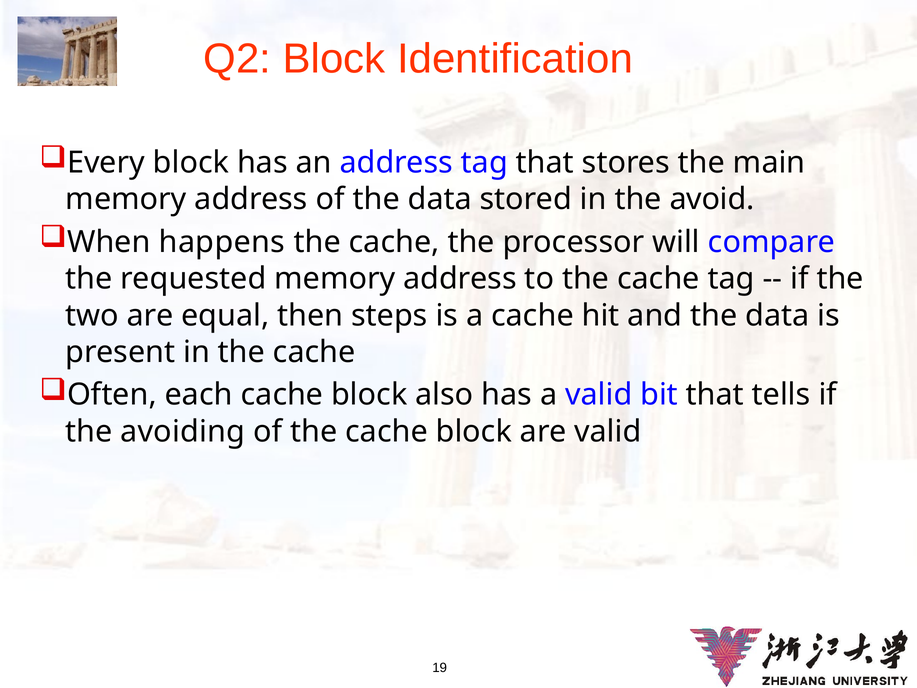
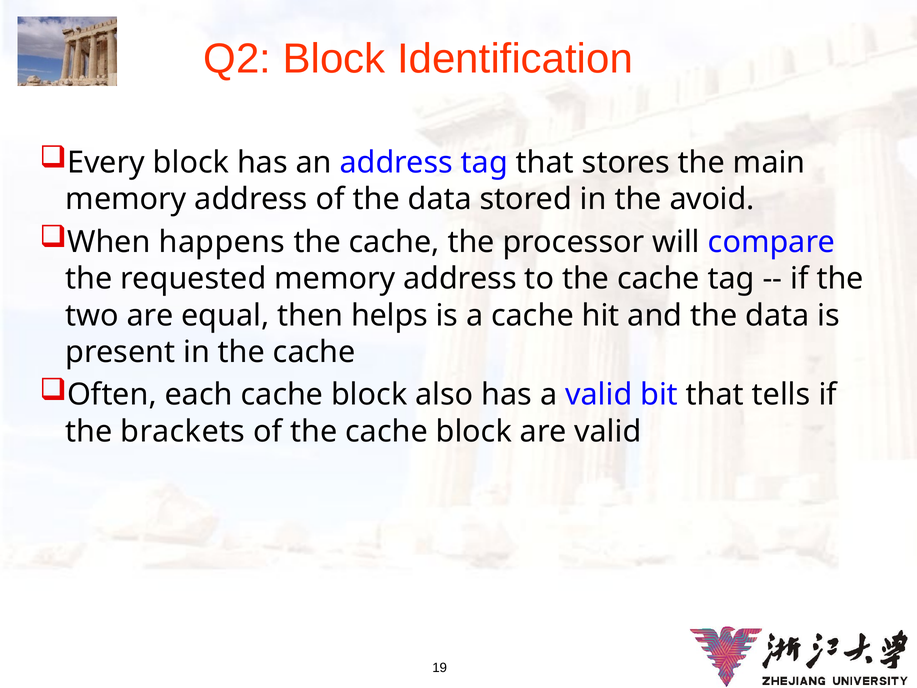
steps: steps -> helps (390, 315)
avoiding: avoiding -> brackets (183, 431)
